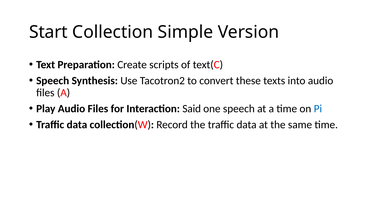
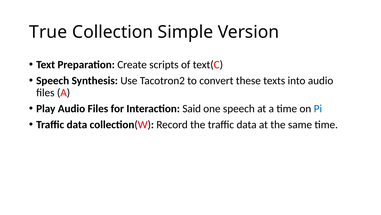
Start: Start -> True (48, 32)
